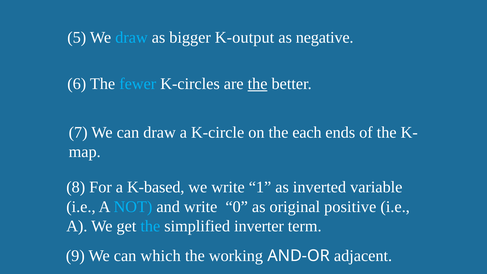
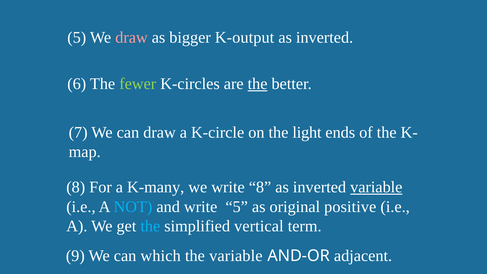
draw colour: light blue -> pink (132, 37)
negative: negative -> inverted (325, 37)
fewer colour: light blue -> light green (138, 84)
each: each -> light (307, 132)
K-based: K-based -> K-many (156, 187)
write 1: 1 -> 8 (260, 187)
variable underline: none -> present (376, 187)
write 0: 0 -> 5 (237, 207)
inverter: inverter -> vertical (259, 226)
the working: working -> variable (236, 256)
